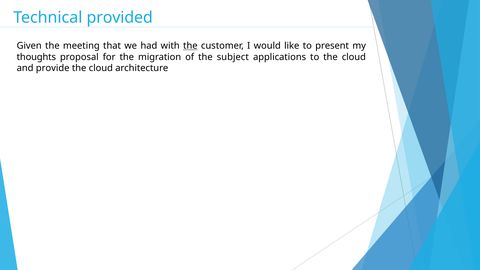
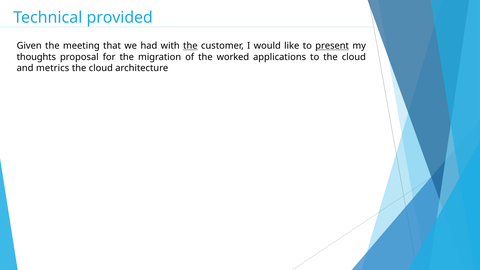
present underline: none -> present (332, 46)
subject: subject -> worked (233, 57)
provide: provide -> metrics (53, 68)
